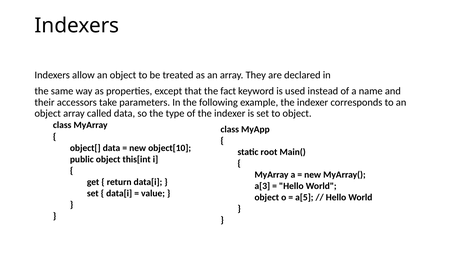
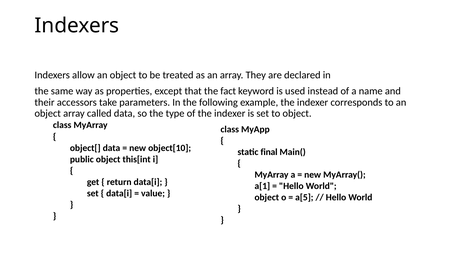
root: root -> final (269, 152)
a[3: a[3 -> a[1 (262, 186)
